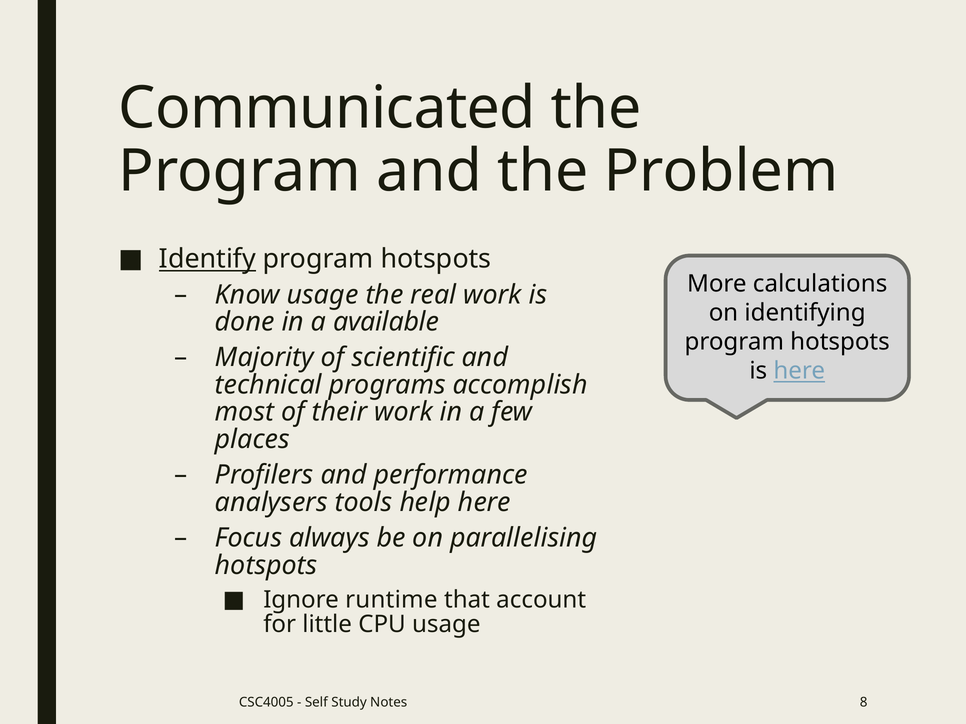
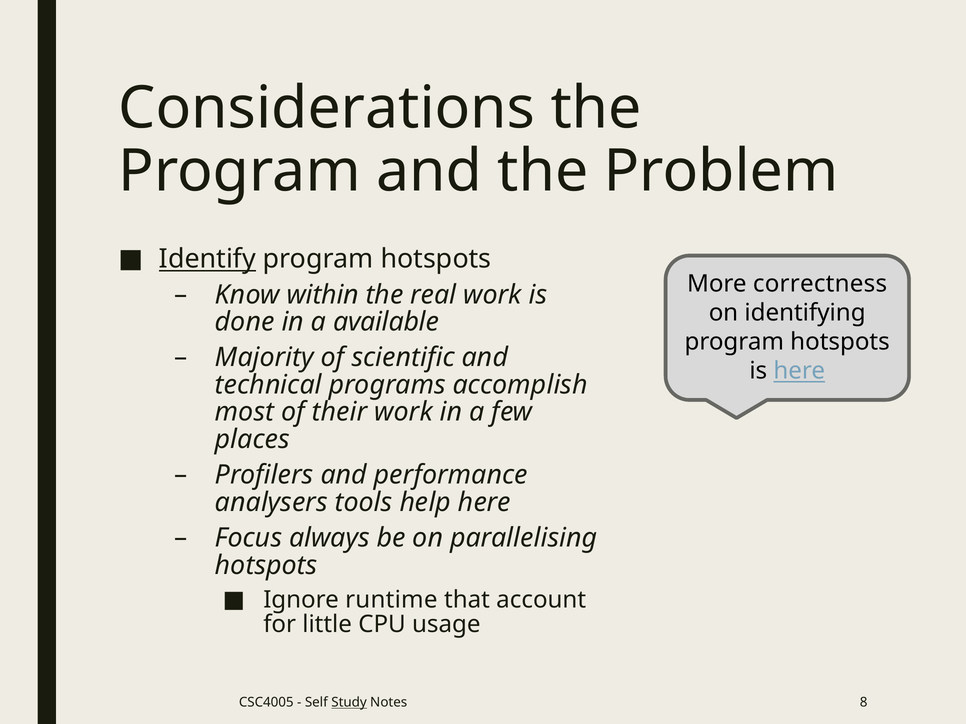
Communicated: Communicated -> Considerations (327, 108)
calculations: calculations -> correctness (820, 284)
Know usage: usage -> within (323, 295)
Study underline: none -> present (349, 703)
